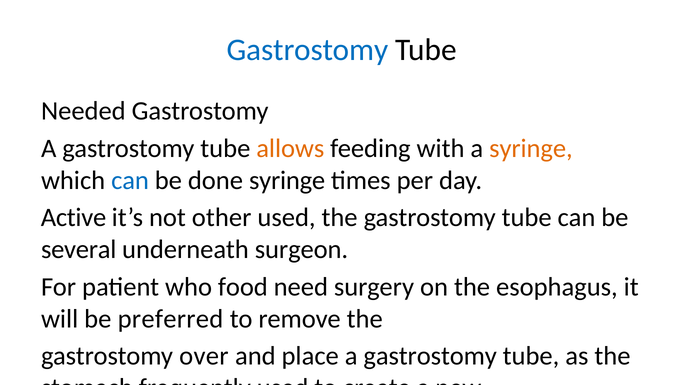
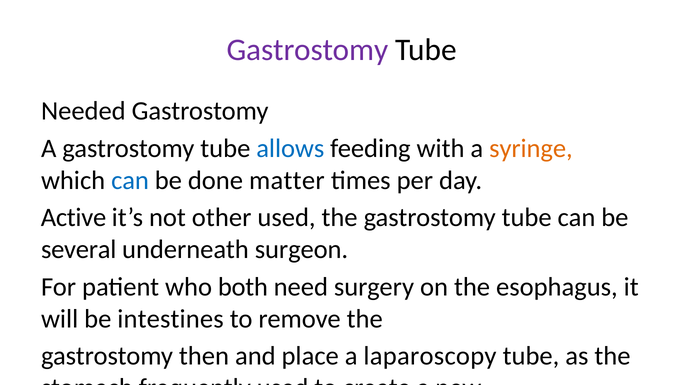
Gastrostomy colour: blue -> purple (307, 50)
allows colour: orange -> blue (290, 148)
done syringe: syringe -> matter (287, 180)
food: food -> both (243, 287)
preferred: preferred -> intestines (171, 319)
over: over -> then (204, 356)
place a gastrostomy: gastrostomy -> laparoscopy (430, 356)
